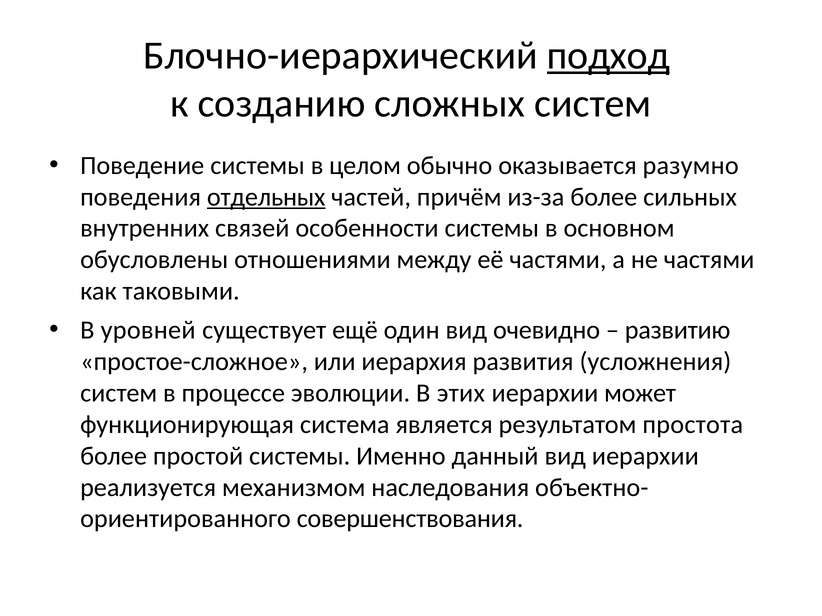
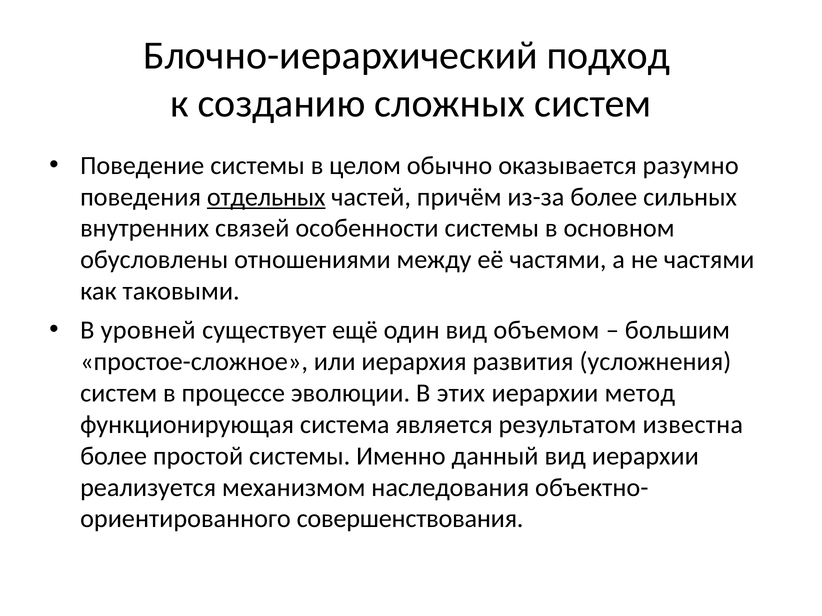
подход underline: present -> none (608, 56)
очевидно: очевидно -> объемом (546, 330)
развитию: развитию -> большим (677, 330)
может: может -> метод (640, 393)
простота: простота -> известна (693, 425)
